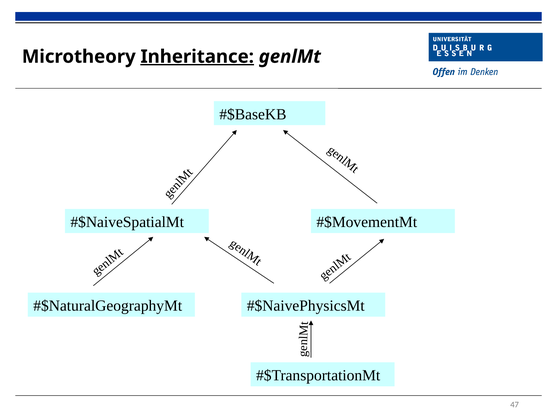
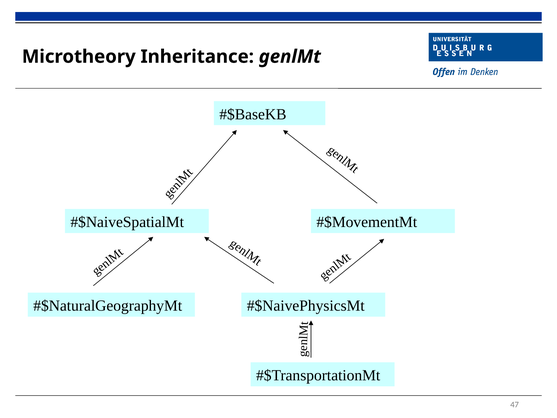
Inheritance underline: present -> none (197, 57)
